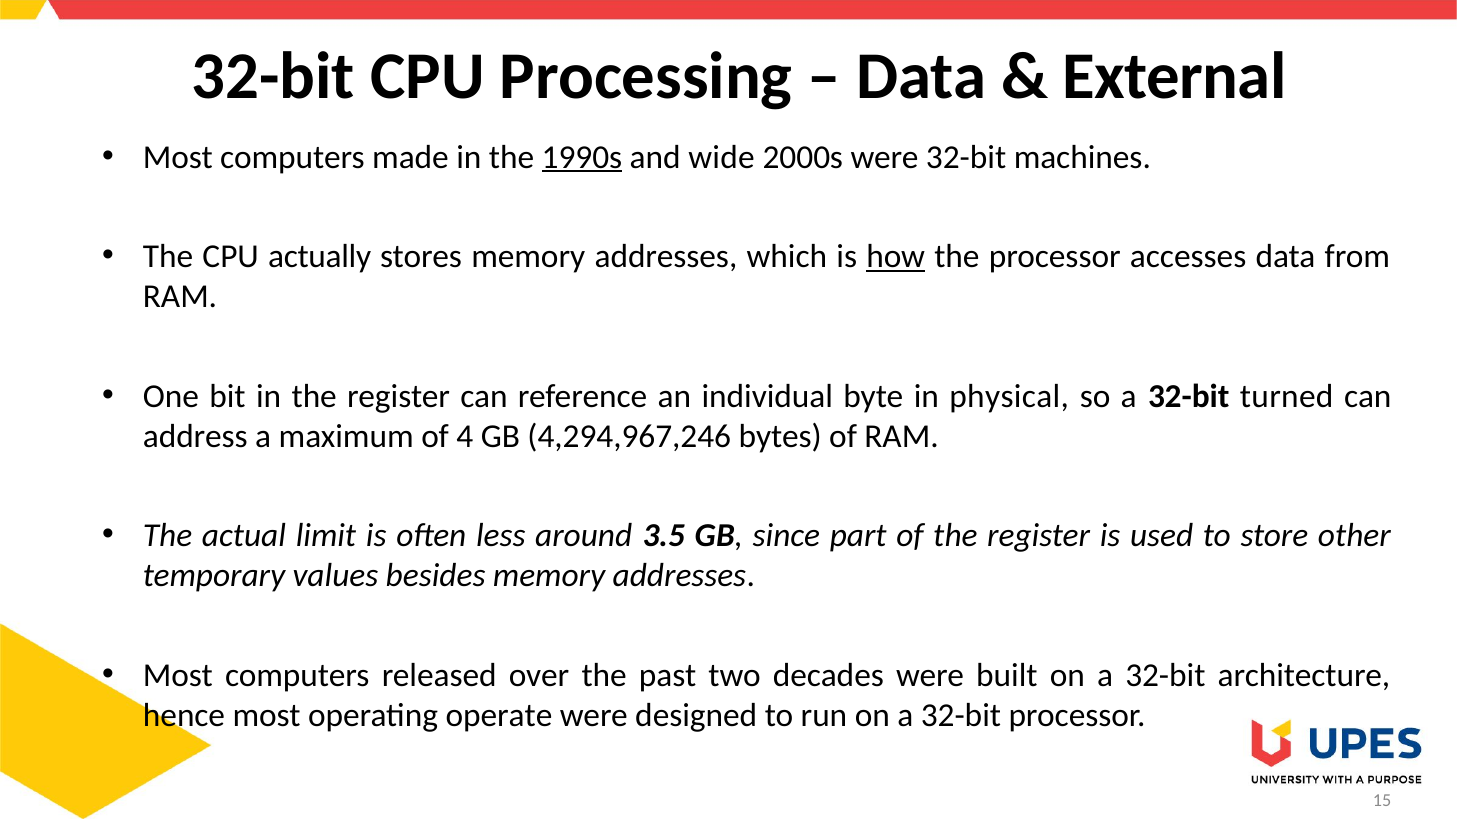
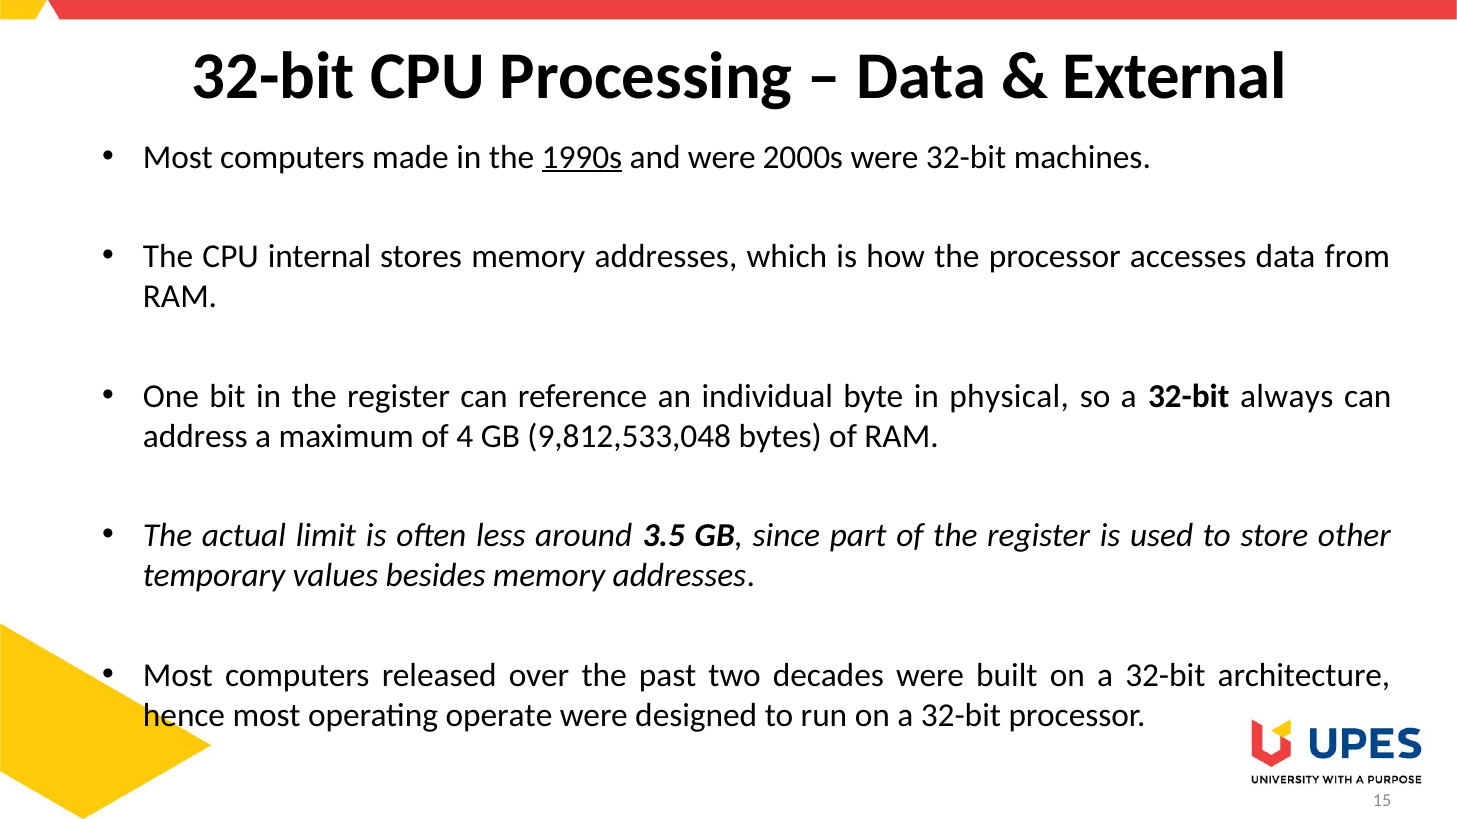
and wide: wide -> were (722, 157)
actually: actually -> internal (320, 257)
how underline: present -> none (896, 257)
turned: turned -> always (1287, 396)
4,294,967,246: 4,294,967,246 -> 9,812,533,048 (629, 436)
